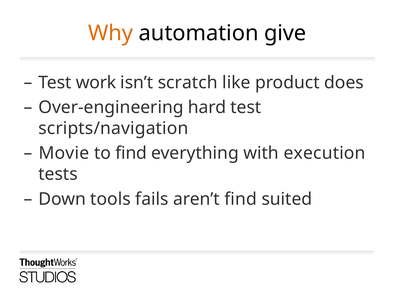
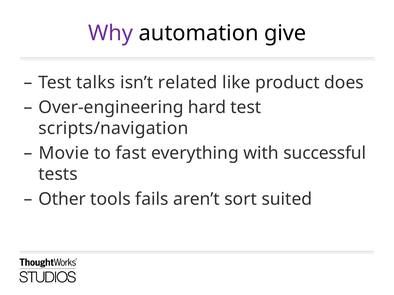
Why colour: orange -> purple (111, 33)
work: work -> talks (96, 83)
scratch: scratch -> related (188, 83)
to find: find -> fast (131, 153)
execution: execution -> successful (325, 153)
Down: Down -> Other (62, 199)
aren’t find: find -> sort (241, 199)
